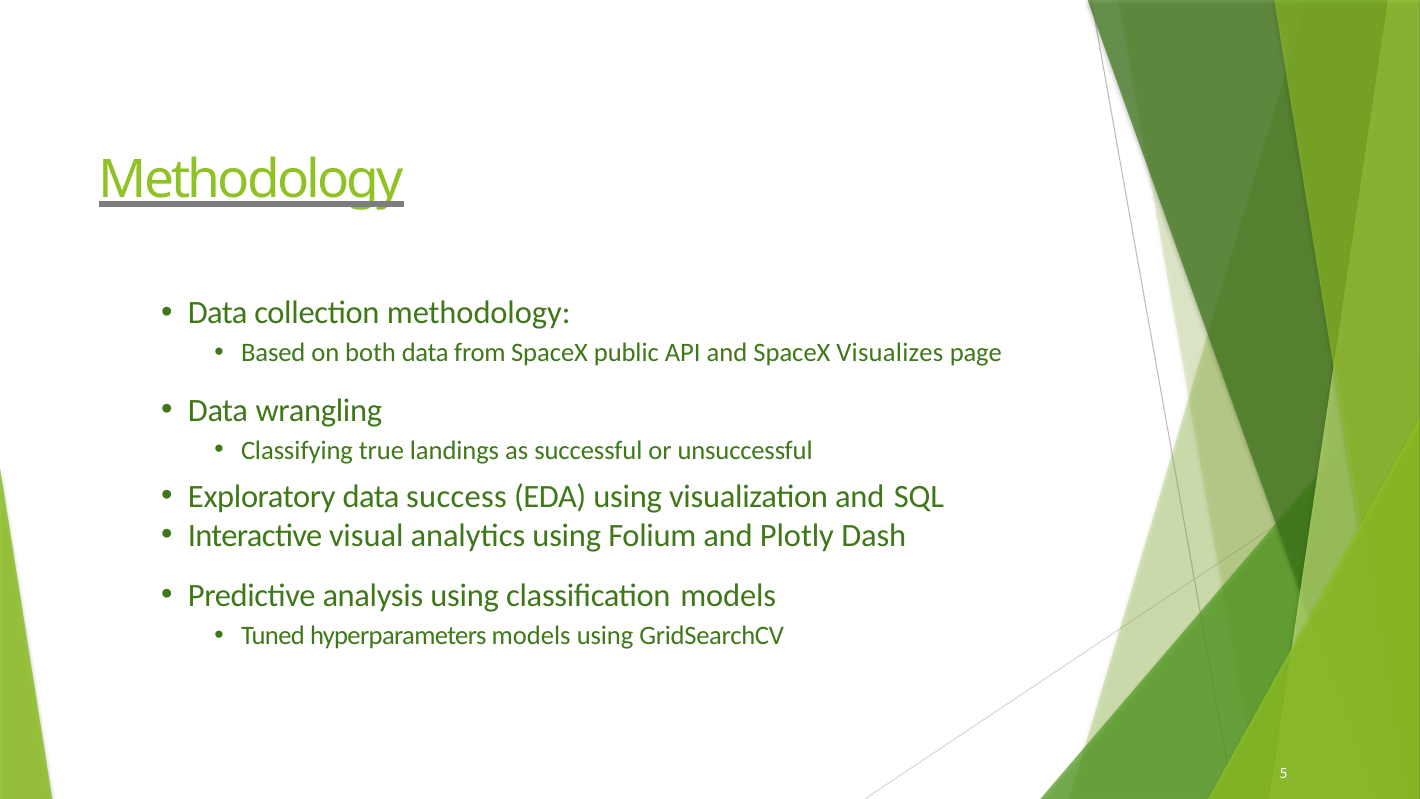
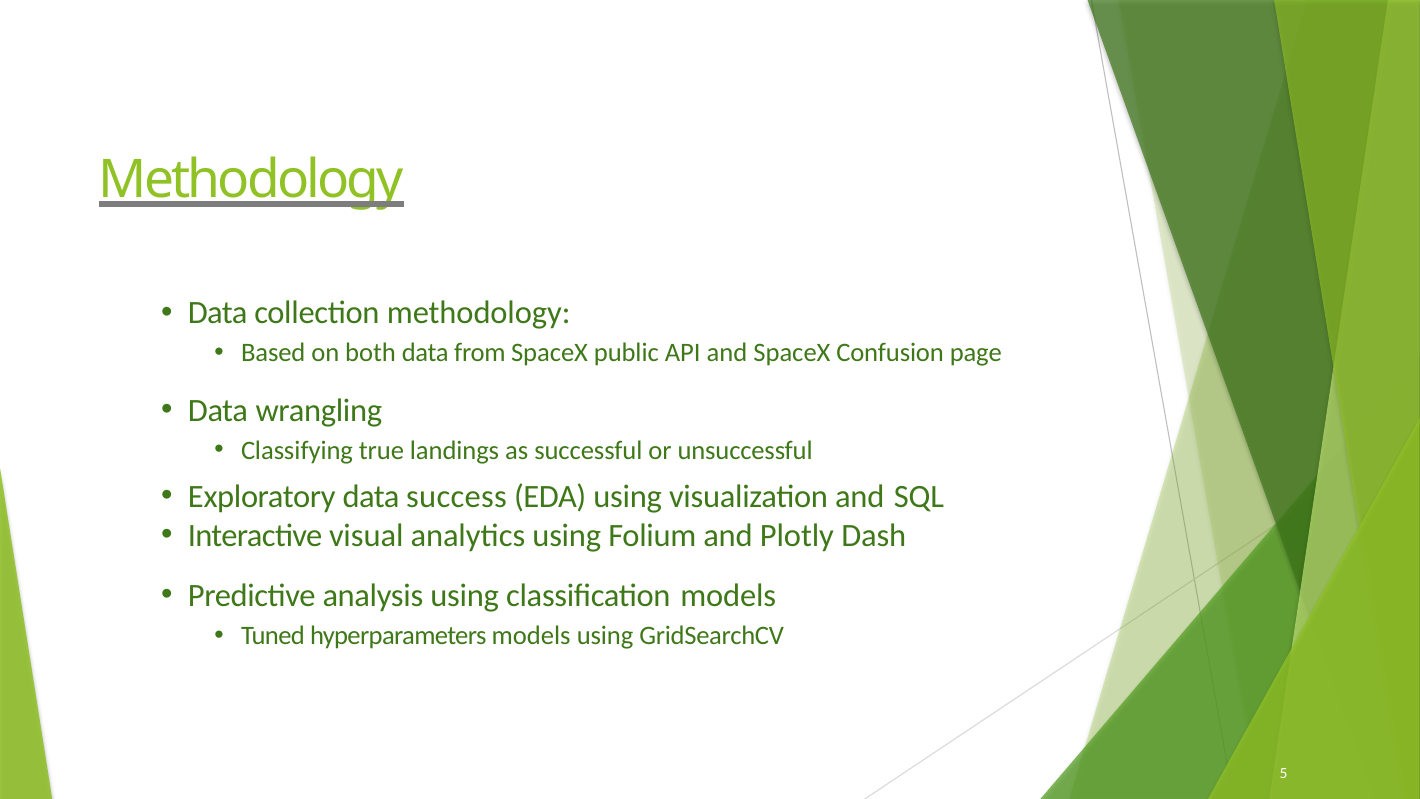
Visualizes: Visualizes -> Confusion (890, 353)
